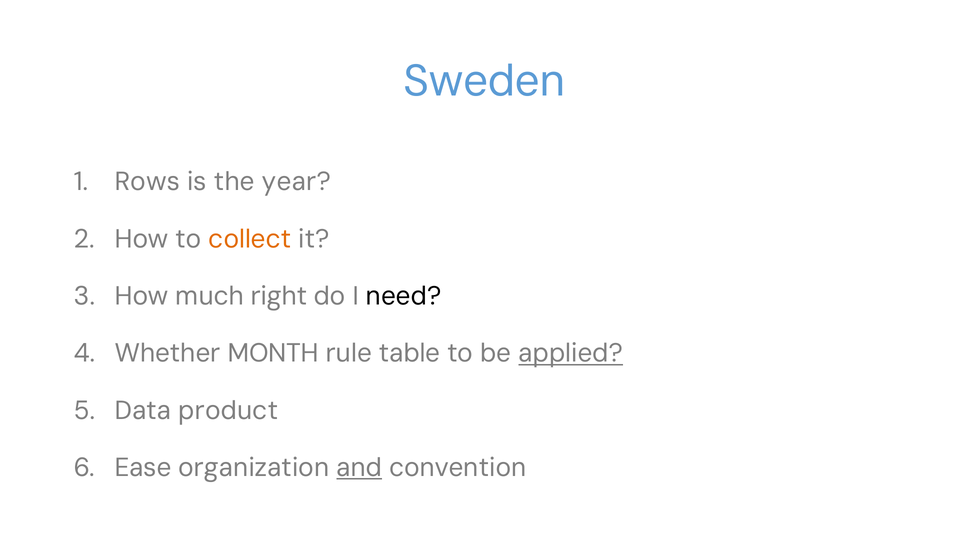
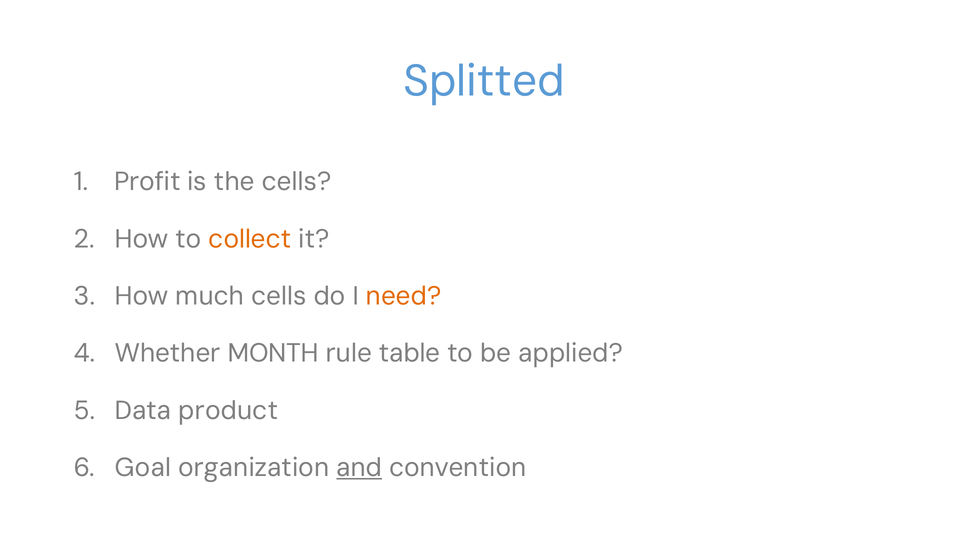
Sweden: Sweden -> Splitted (484, 81)
Rows: Rows -> Profit (147, 182)
the year: year -> cells (297, 182)
much right: right -> cells (279, 296)
need colour: black -> orange (404, 296)
applied underline: present -> none (571, 354)
Ease: Ease -> Goal (143, 468)
